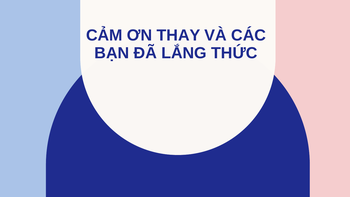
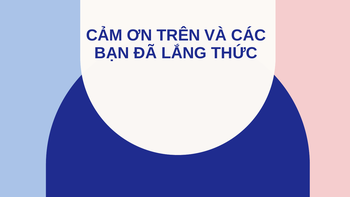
THAY: THAY -> TRÊN (178, 35)
